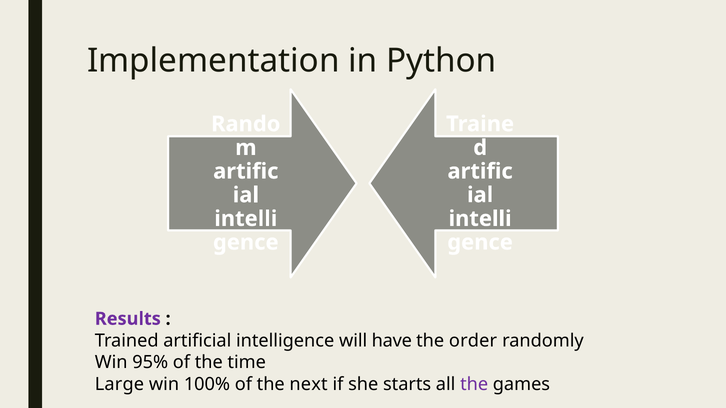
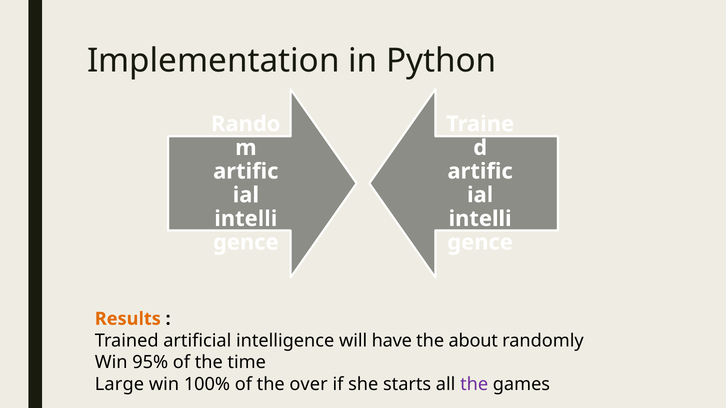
Results colour: purple -> orange (128, 319)
order: order -> about (473, 341)
next: next -> over (309, 384)
